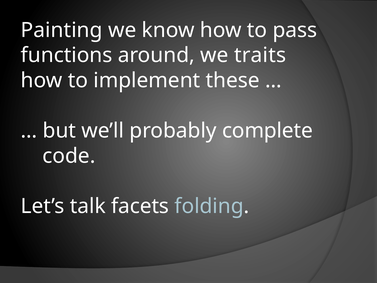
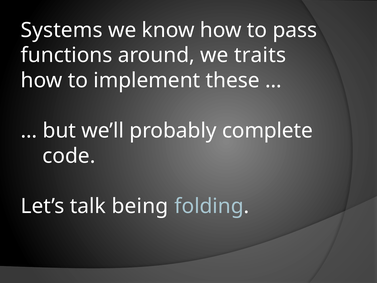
Painting: Painting -> Systems (62, 30)
facets: facets -> being (140, 206)
